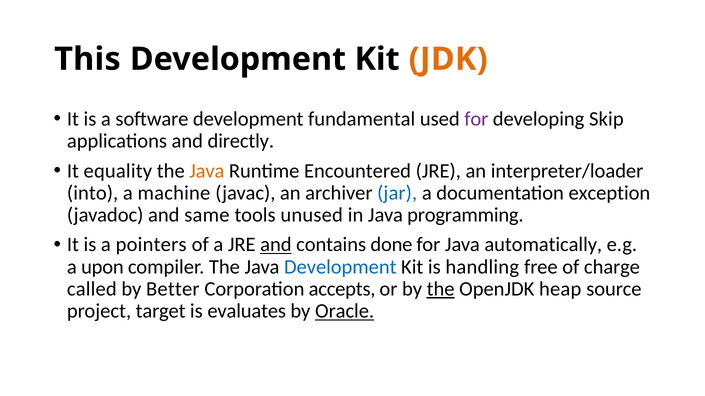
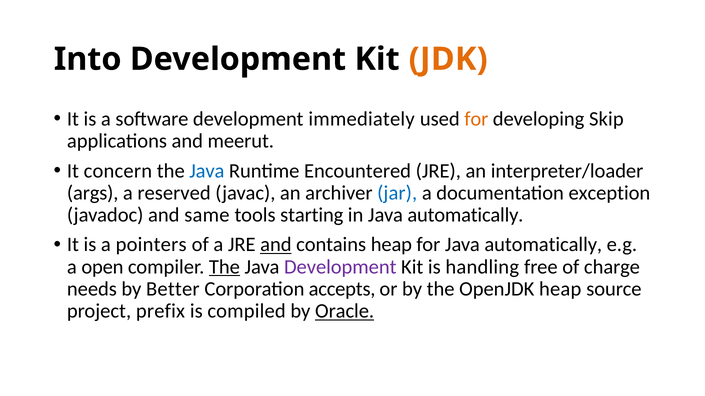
This: This -> Into (88, 59)
fundamental: fundamental -> immediately (362, 119)
for colour: purple -> orange (476, 119)
directly: directly -> meerut (241, 141)
equality: equality -> concern (118, 171)
Java colour: orange -> blue (207, 171)
into: into -> args (93, 193)
machine: machine -> reserved (174, 193)
unused: unused -> starting (312, 215)
in Java programming: programming -> automatically (465, 215)
contains done: done -> heap (391, 245)
upon: upon -> open (102, 267)
The underline: none -> present (224, 267)
Development colour: blue -> purple (340, 267)
called: called -> needs (92, 289)
the underline: present -> none (441, 289)
target: target -> prefix (160, 312)
evaluates: evaluates -> compiled (247, 312)
